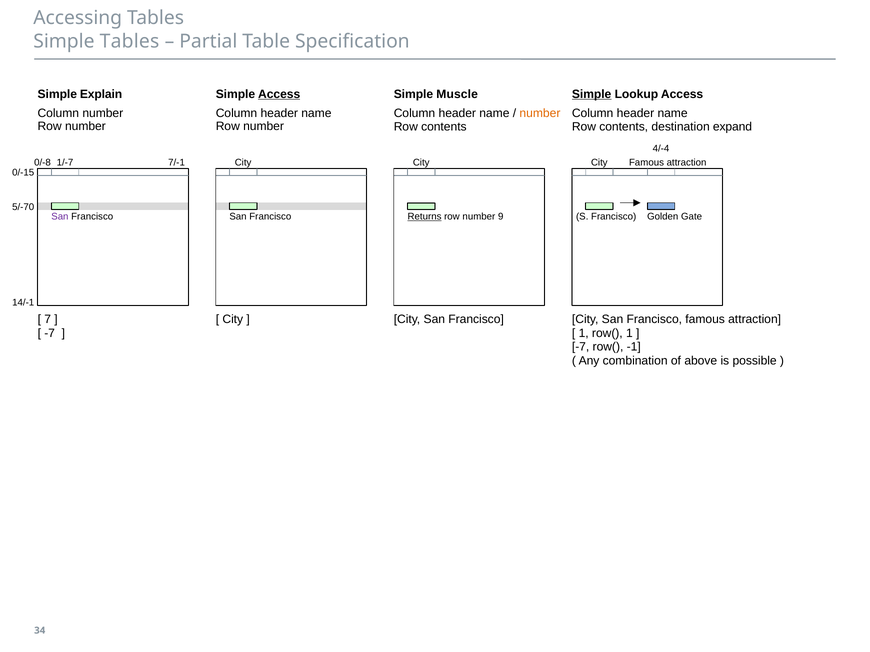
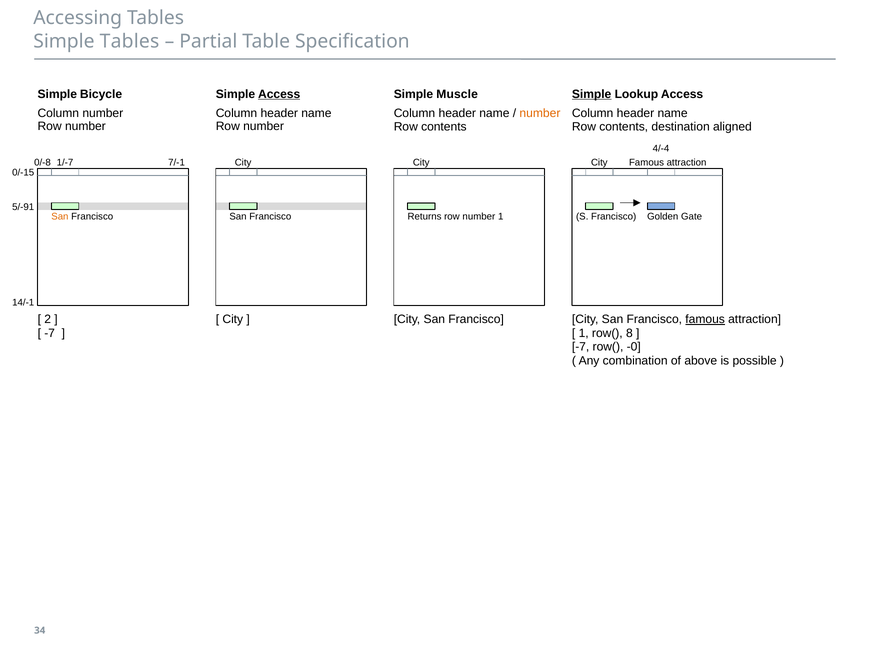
Explain: Explain -> Bicycle (101, 94)
expand: expand -> aligned (732, 127)
5/-70: 5/-70 -> 5/-91 (23, 207)
San colour: purple -> orange (60, 217)
Returns underline: present -> none (425, 217)
number 9: 9 -> 1 (501, 217)
7: 7 -> 2 (48, 320)
famous underline: none -> present (705, 320)
row( 1: 1 -> 8 (629, 333)
-1: -1 -> -0 (634, 347)
